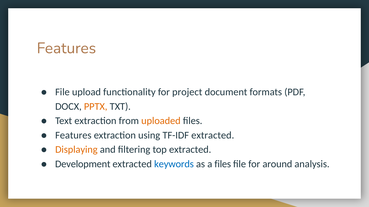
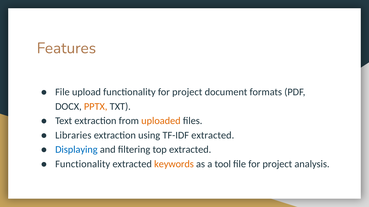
Features: Features -> Libraries (73, 136)
Displaying colour: orange -> blue (76, 150)
Development: Development -> Functionality (83, 164)
keywords colour: blue -> orange (174, 164)
a files: files -> tool (223, 164)
file for around: around -> project (277, 164)
